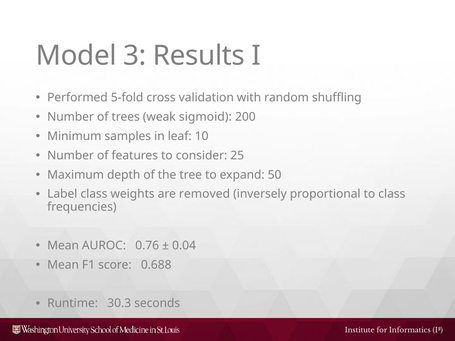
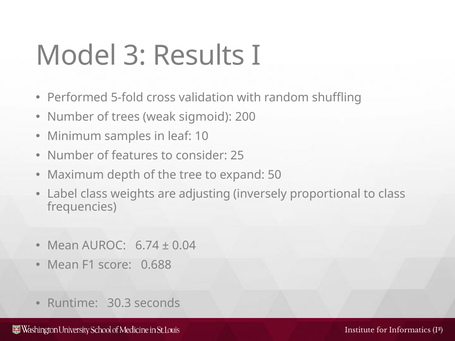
removed: removed -> adjusting (205, 194)
0.76: 0.76 -> 6.74 (147, 246)
